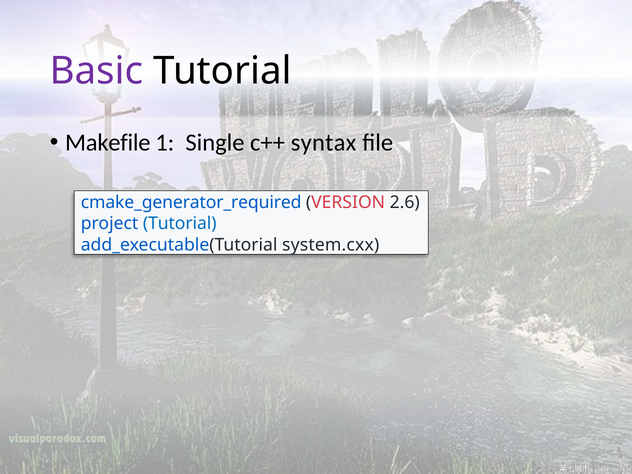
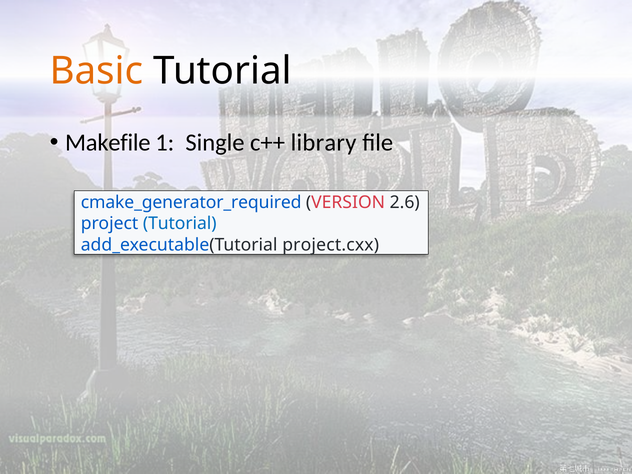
Basic colour: purple -> orange (97, 71)
syntax: syntax -> library (324, 142)
system.cxx: system.cxx -> project.cxx (331, 245)
